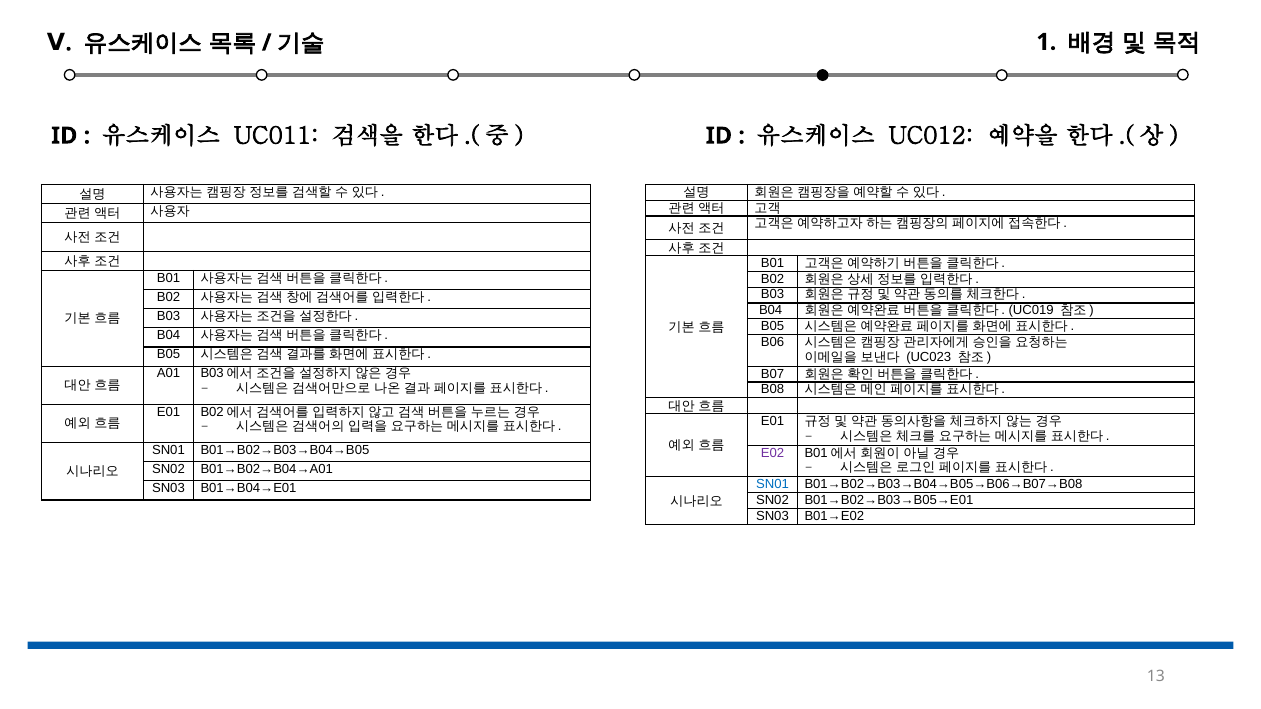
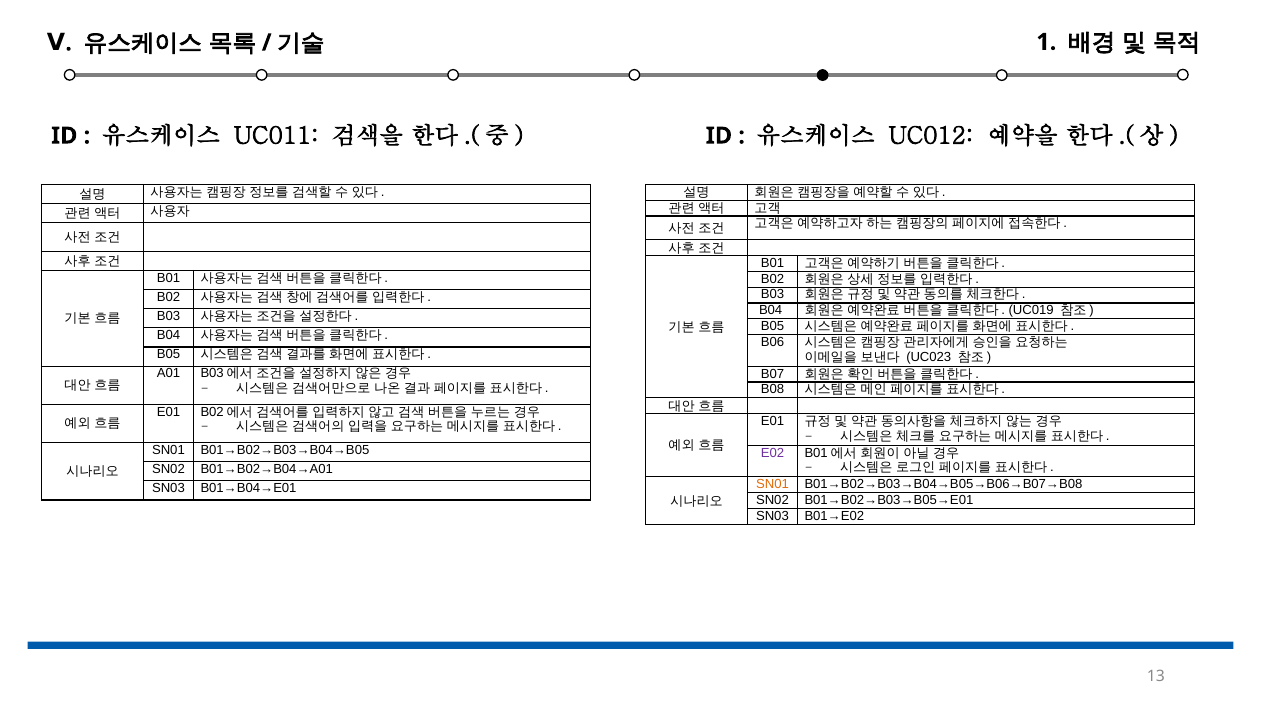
SN01 colour: blue -> orange (772, 485)
